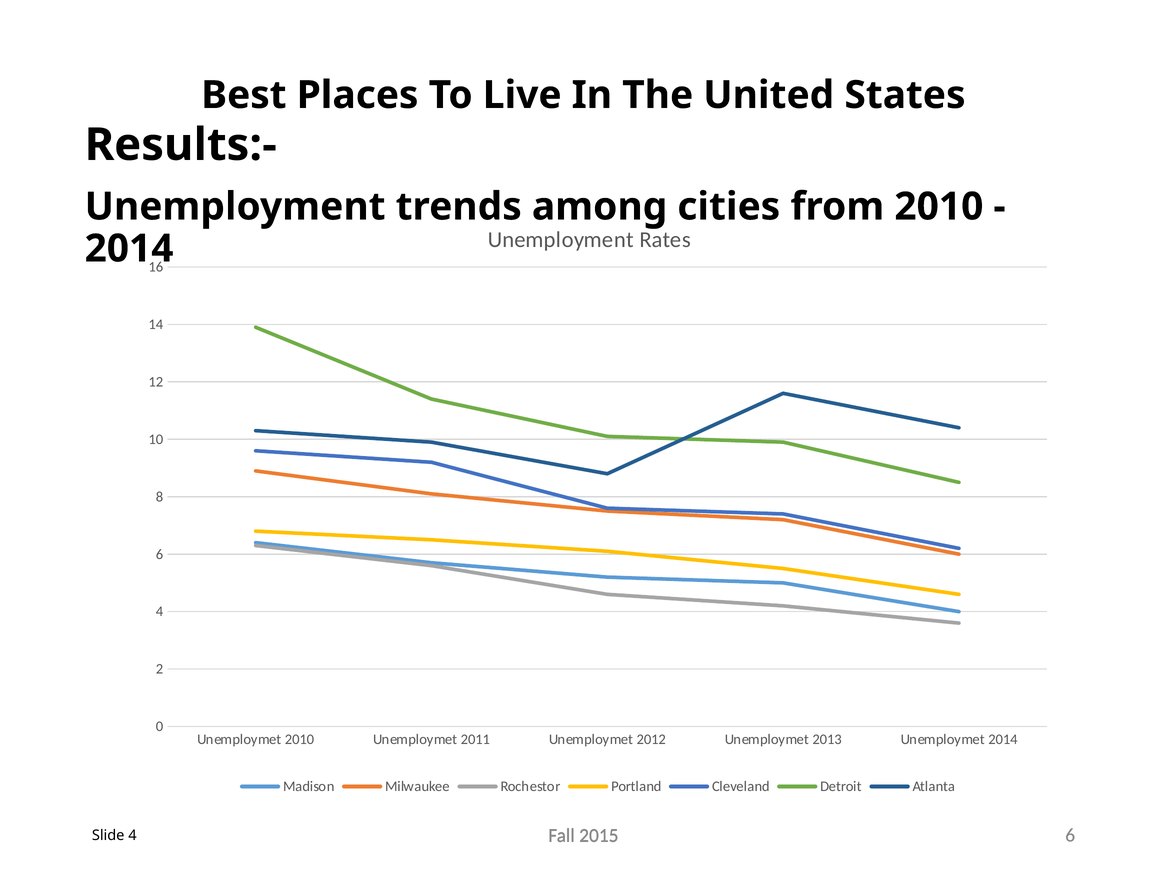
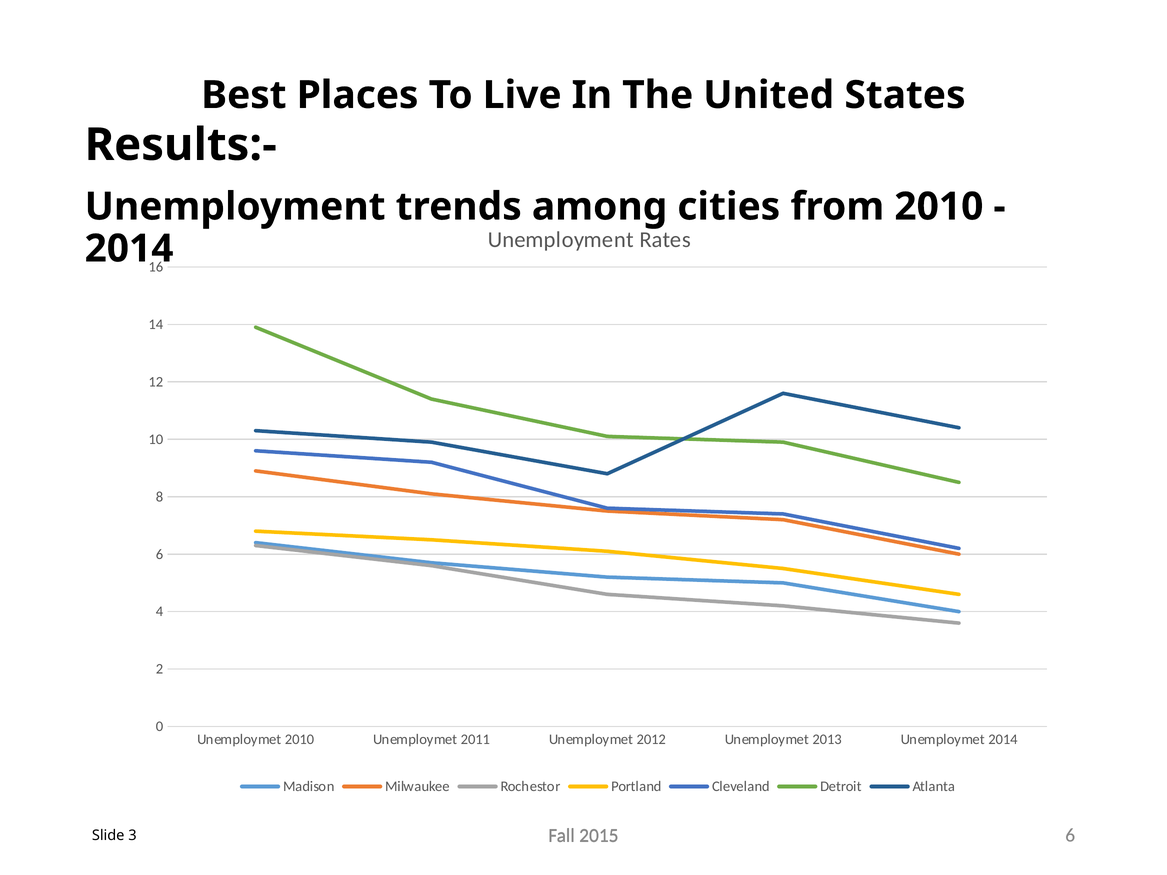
Slide 4: 4 -> 3 (132, 836)
